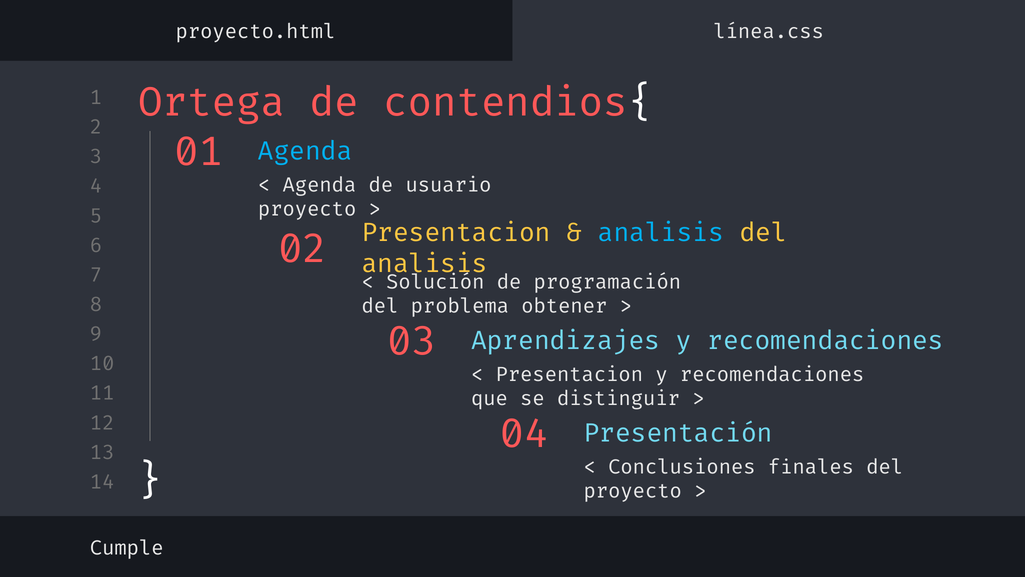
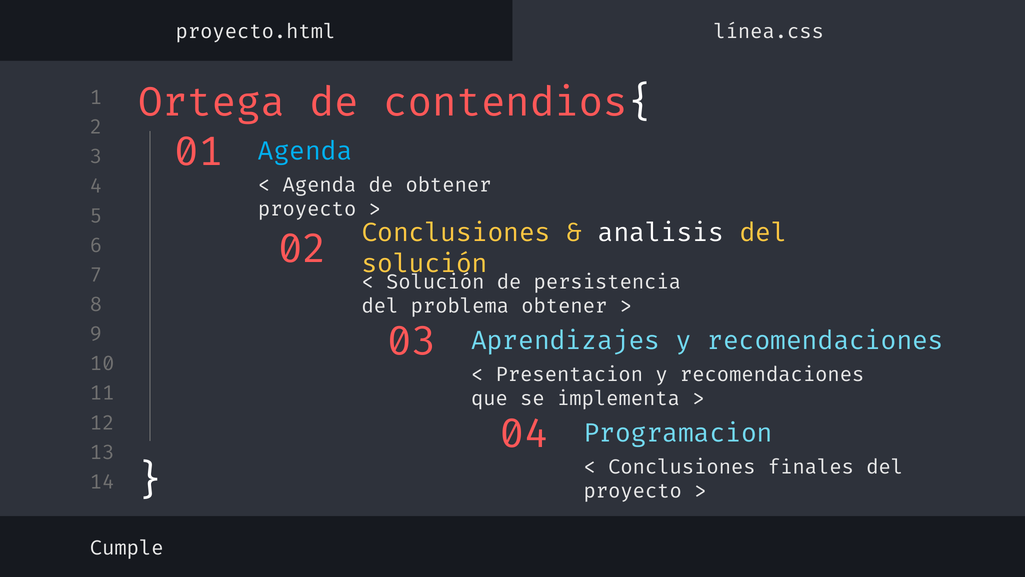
de usuario: usuario -> obtener (448, 185)
Presentacion: Presentacion -> Conclusiones (456, 233)
analisis colour: light blue -> white (661, 233)
analisis: analisis -> solución (425, 264)
programación: programación -> persistencia (607, 282)
distinguir: distinguir -> implementa (618, 398)
Presentación: Presentación -> Programacion (678, 433)
